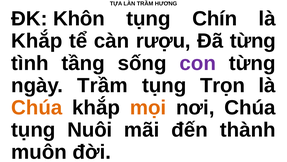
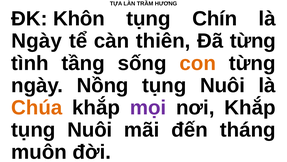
Khắp: Khắp -> Ngày (37, 41)
rượu: rượu -> thiên (163, 41)
con colour: purple -> orange (198, 63)
ngày Trầm: Trầm -> Nồng (103, 85)
Trọn: Trọn -> Nuôi (223, 85)
mọi colour: orange -> purple (148, 107)
nơi Chúa: Chúa -> Khắp (250, 107)
thành: thành -> tháng (248, 129)
